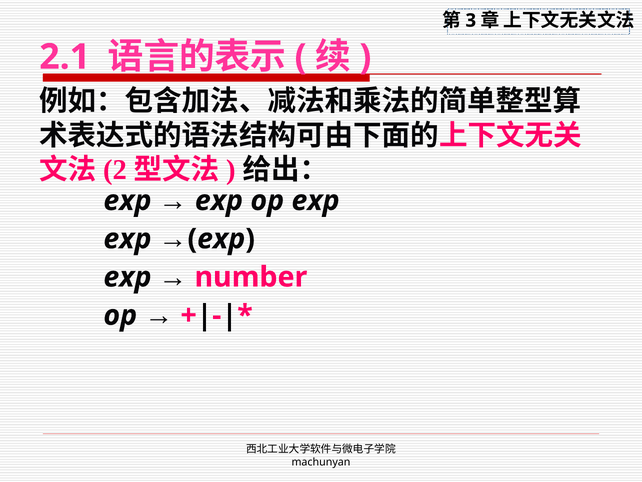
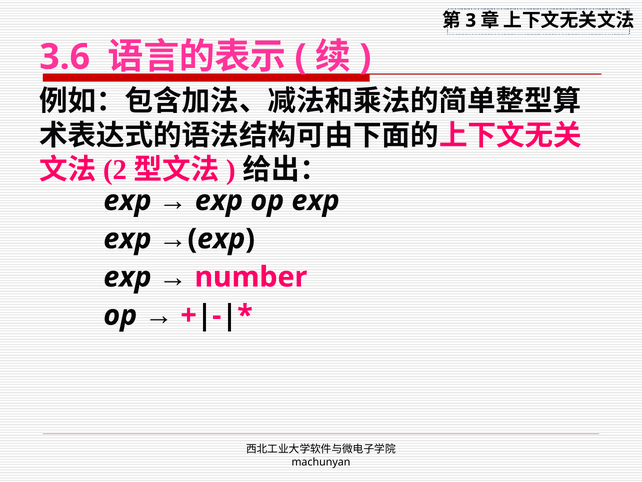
2.1: 2.1 -> 3.6 (65, 57)
